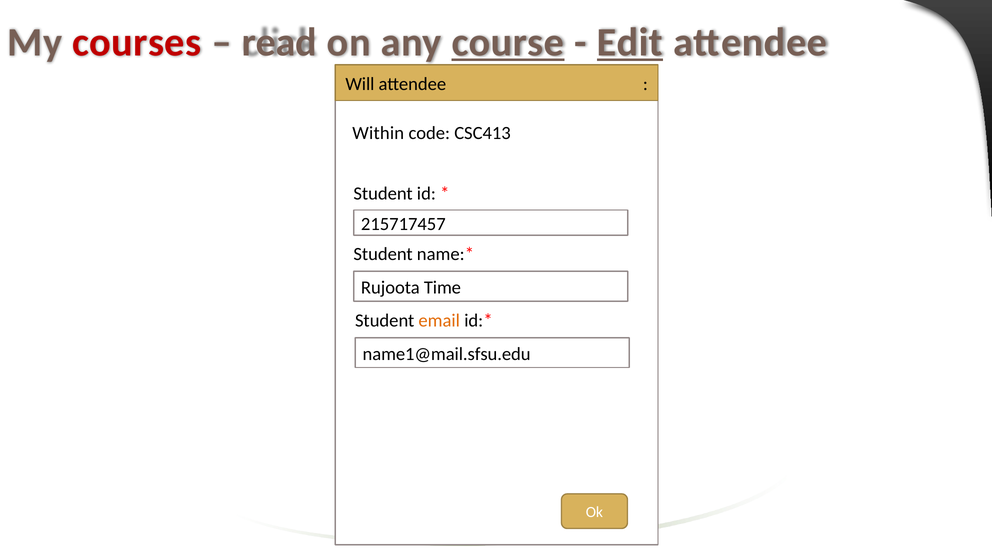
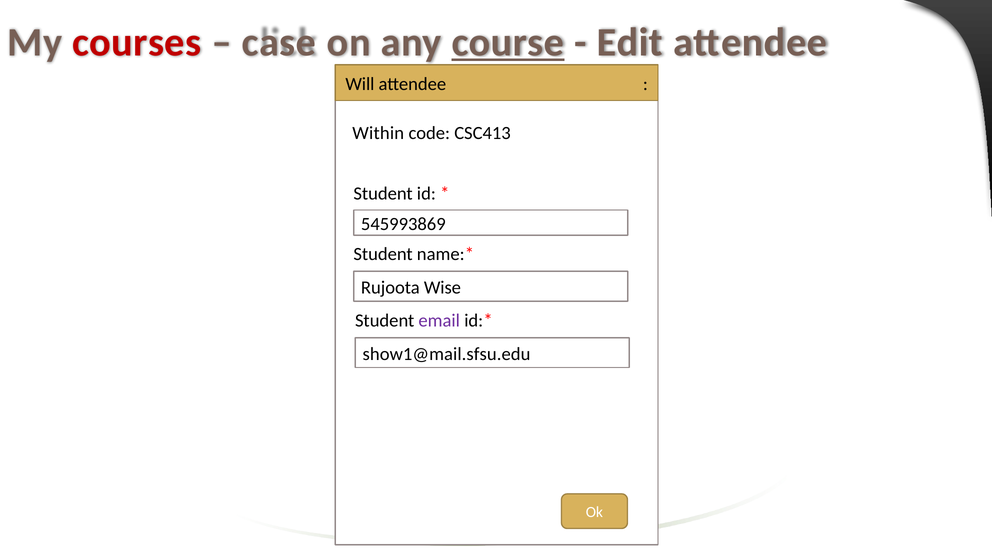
read: read -> case (279, 42)
Edit underline: present -> none (630, 42)
215717457: 215717457 -> 545993869 (403, 224)
Time: Time -> Wise (442, 288)
email colour: orange -> purple (439, 321)
name1@mail.sfsu.edu: name1@mail.sfsu.edu -> show1@mail.sfsu.edu (447, 354)
